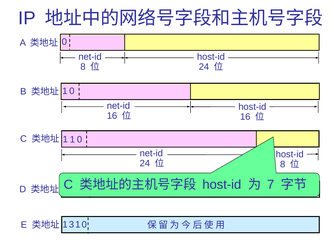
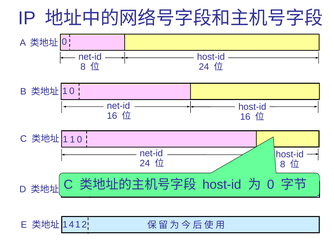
7: 7 -> 0 (271, 184)
3: 3 -> 4 (71, 224)
0: 0 -> 2 (84, 224)
